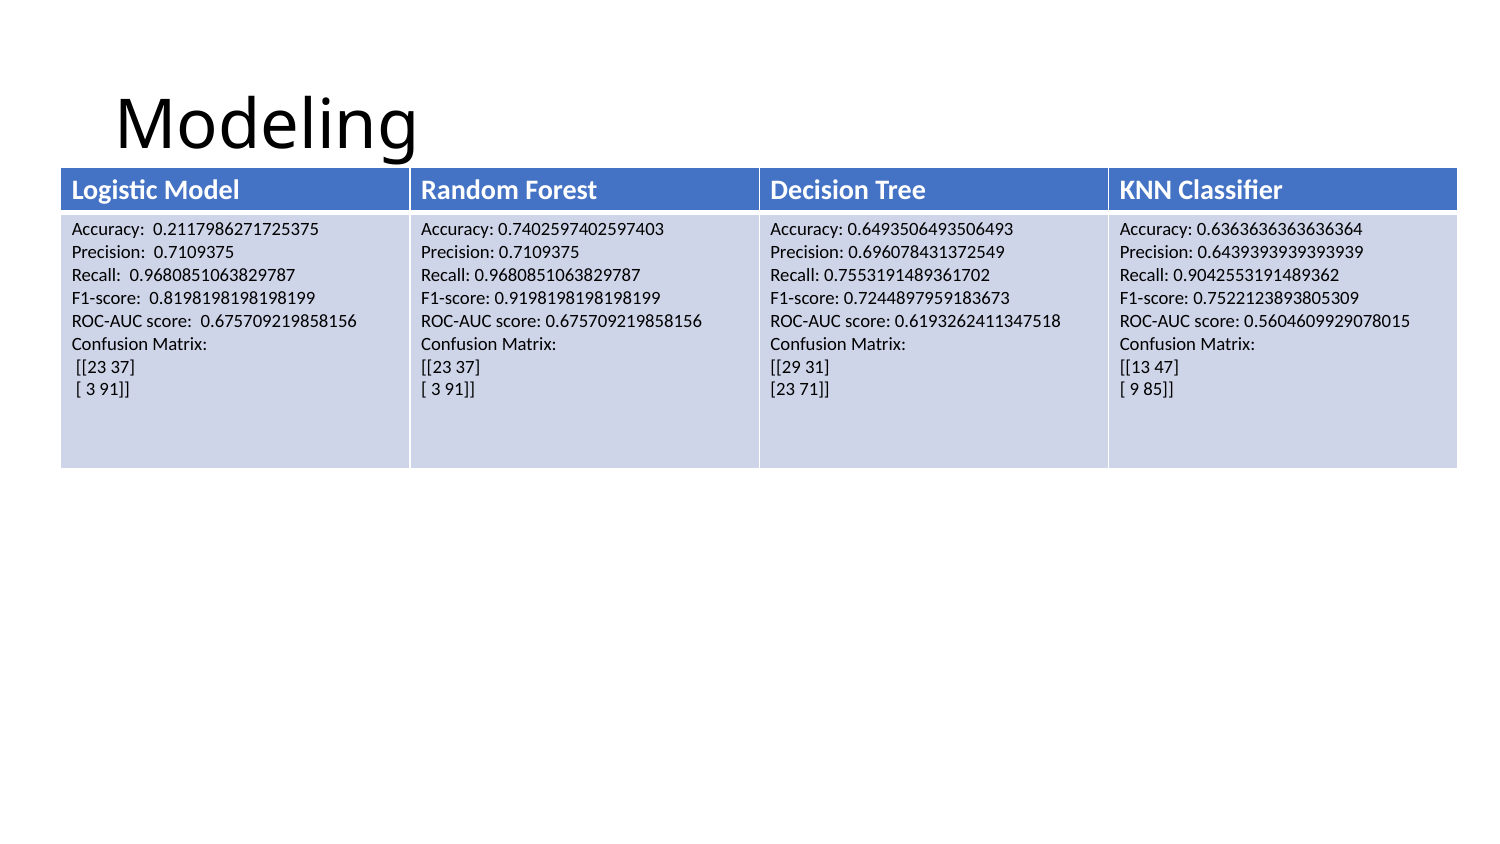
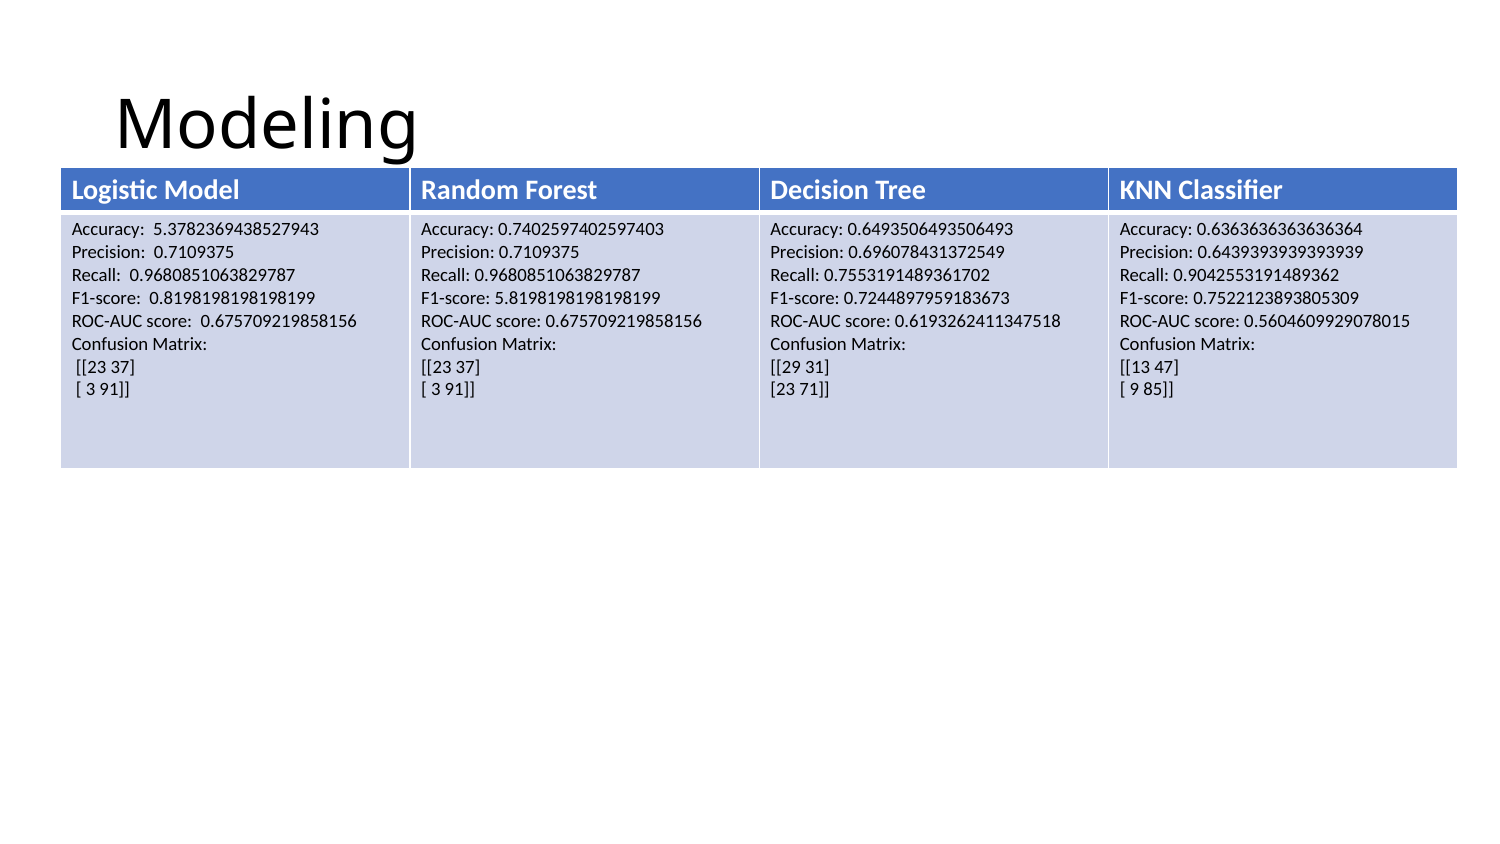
0.2117986271725375: 0.2117986271725375 -> 5.3782369438527943 (236, 230)
0.9198198198198199: 0.9198198198198199 -> 5.8198198198198199 (578, 298)
